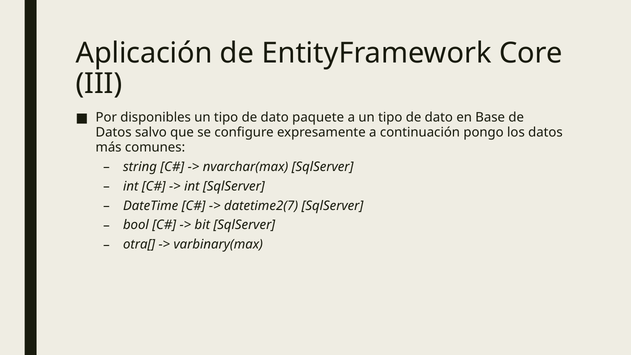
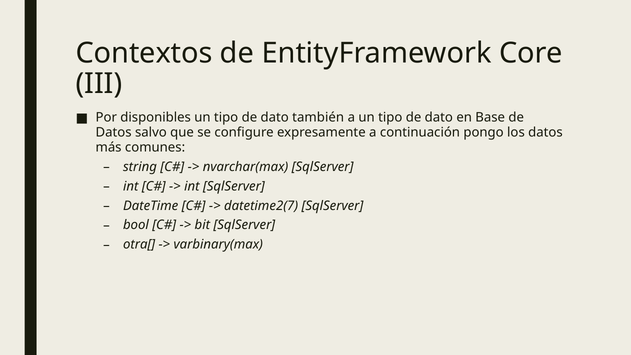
Aplicación: Aplicación -> Contextos (144, 53)
paquete: paquete -> también (318, 118)
